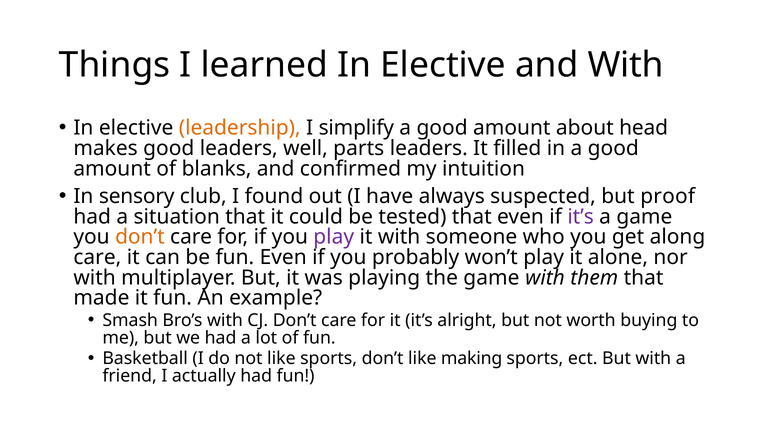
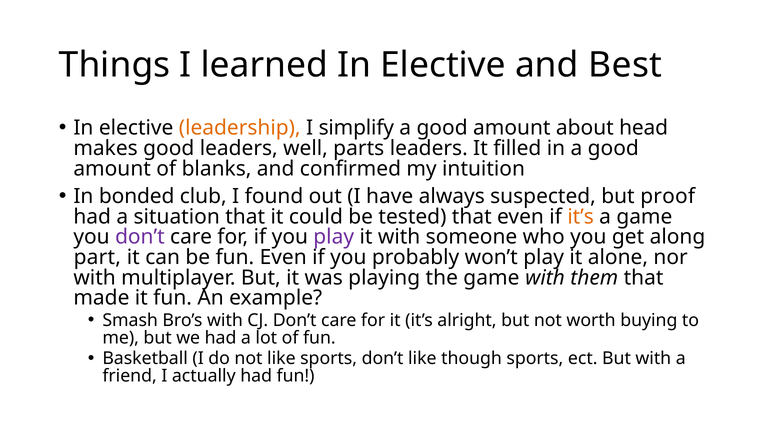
and With: With -> Best (625, 65)
sensory: sensory -> bonded (137, 196)
it’s colour: purple -> orange (581, 217)
don’t colour: orange -> purple (140, 237)
care: care -> part (97, 257)
making: making -> though (472, 358)
